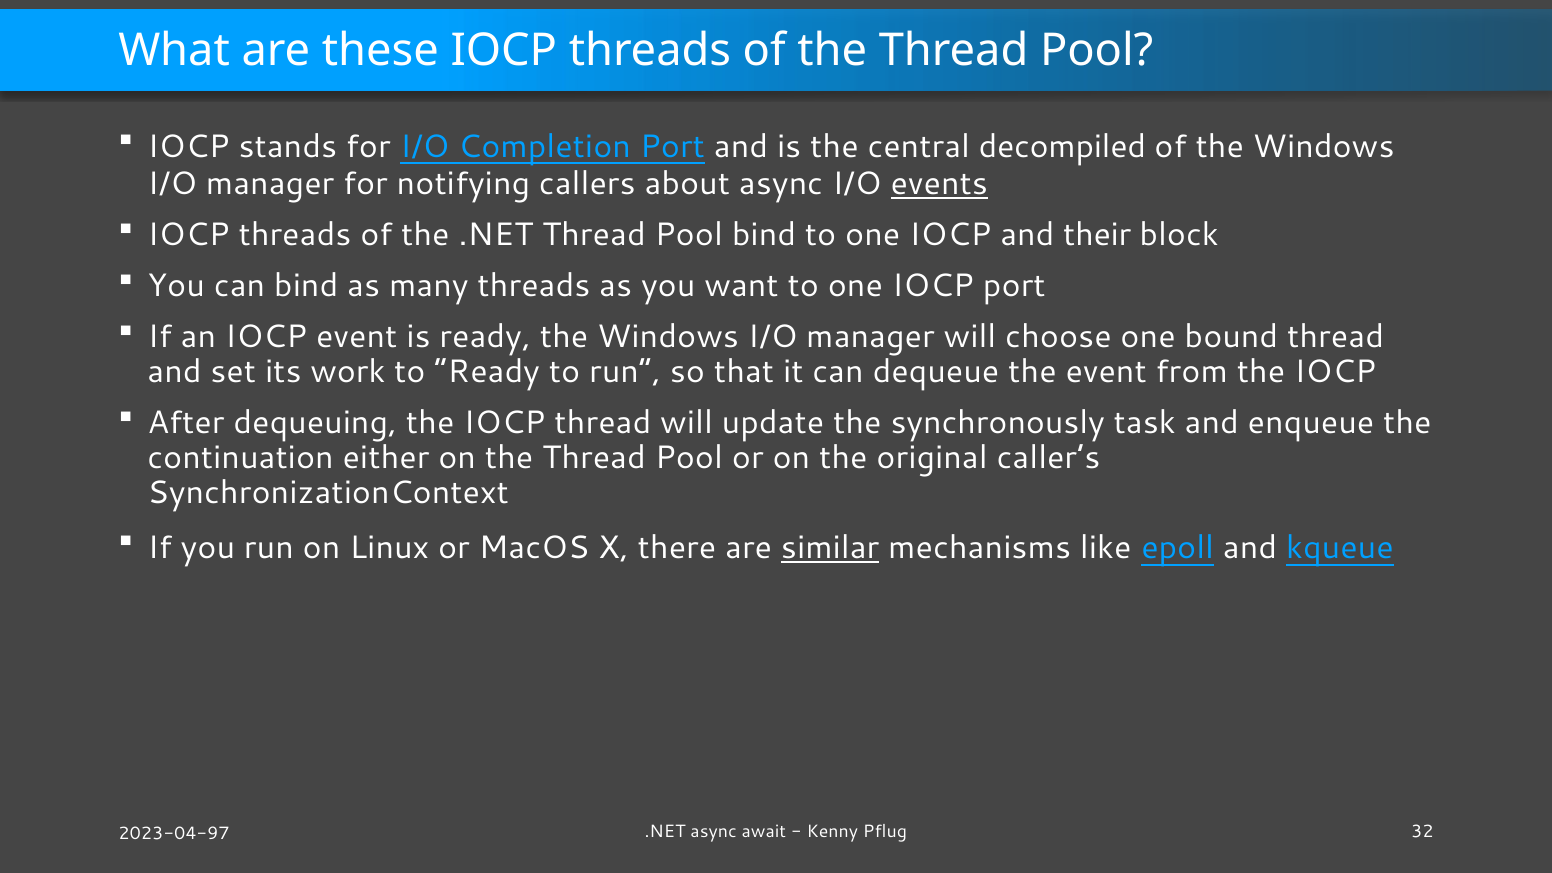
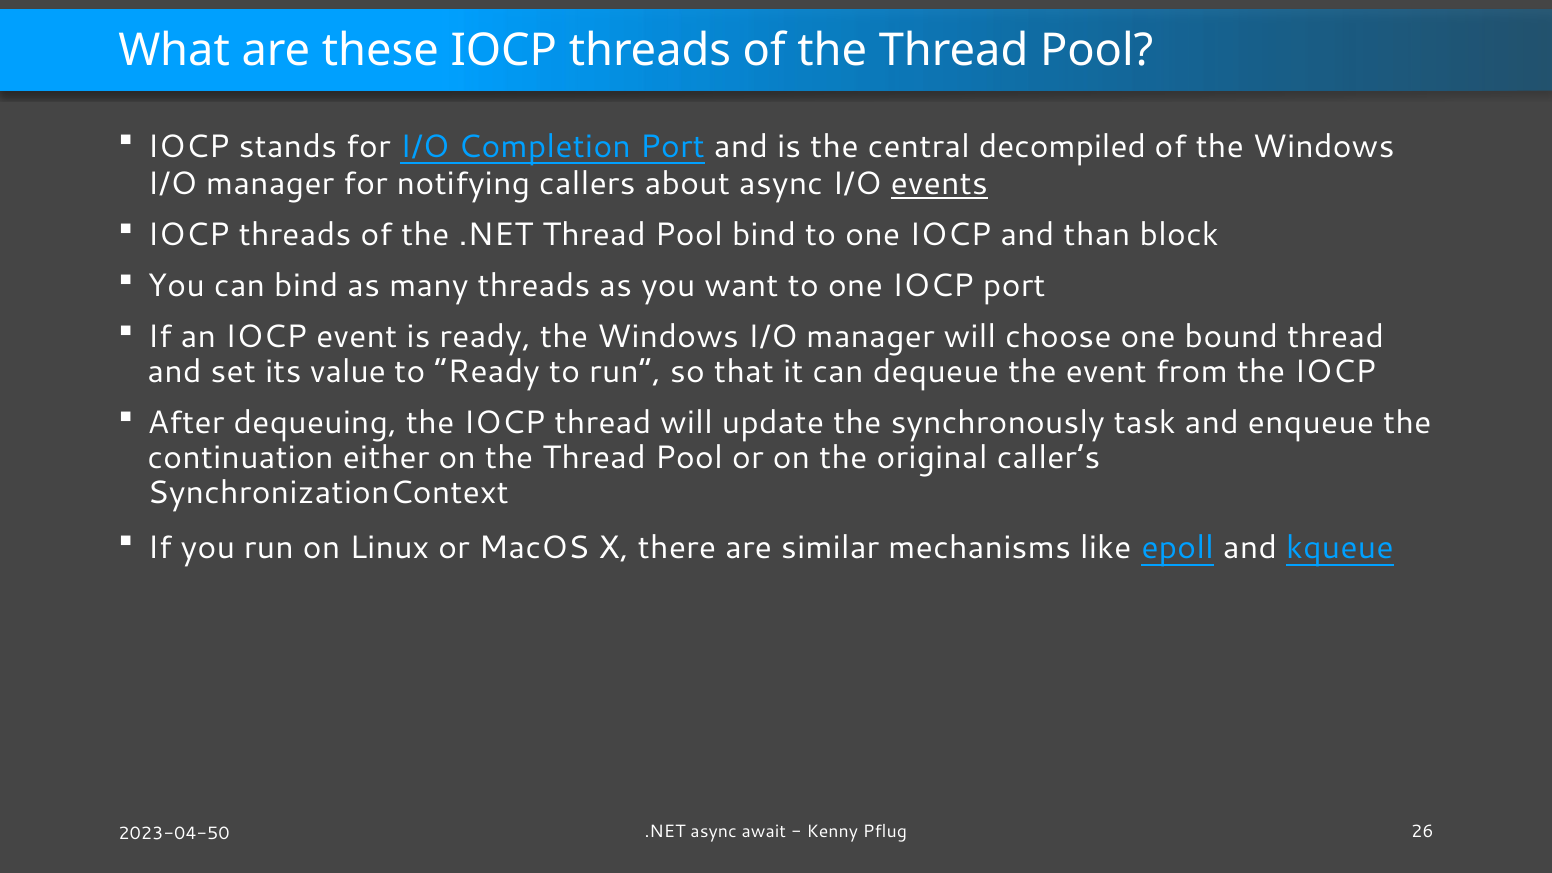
their: their -> than (1097, 235)
work: work -> value (348, 372)
similar underline: present -> none (830, 548)
32: 32 -> 26 (1422, 832)
2023-04-97: 2023-04-97 -> 2023-04-50 (174, 834)
